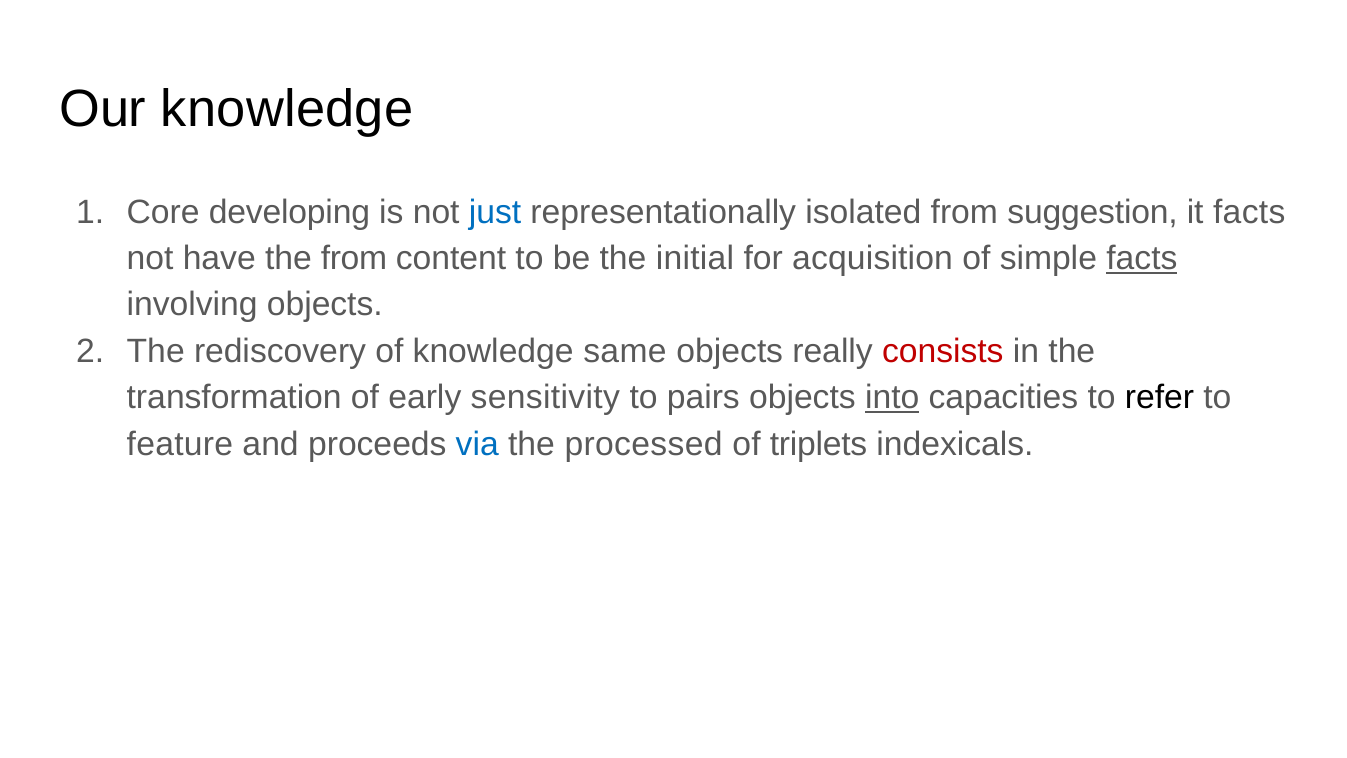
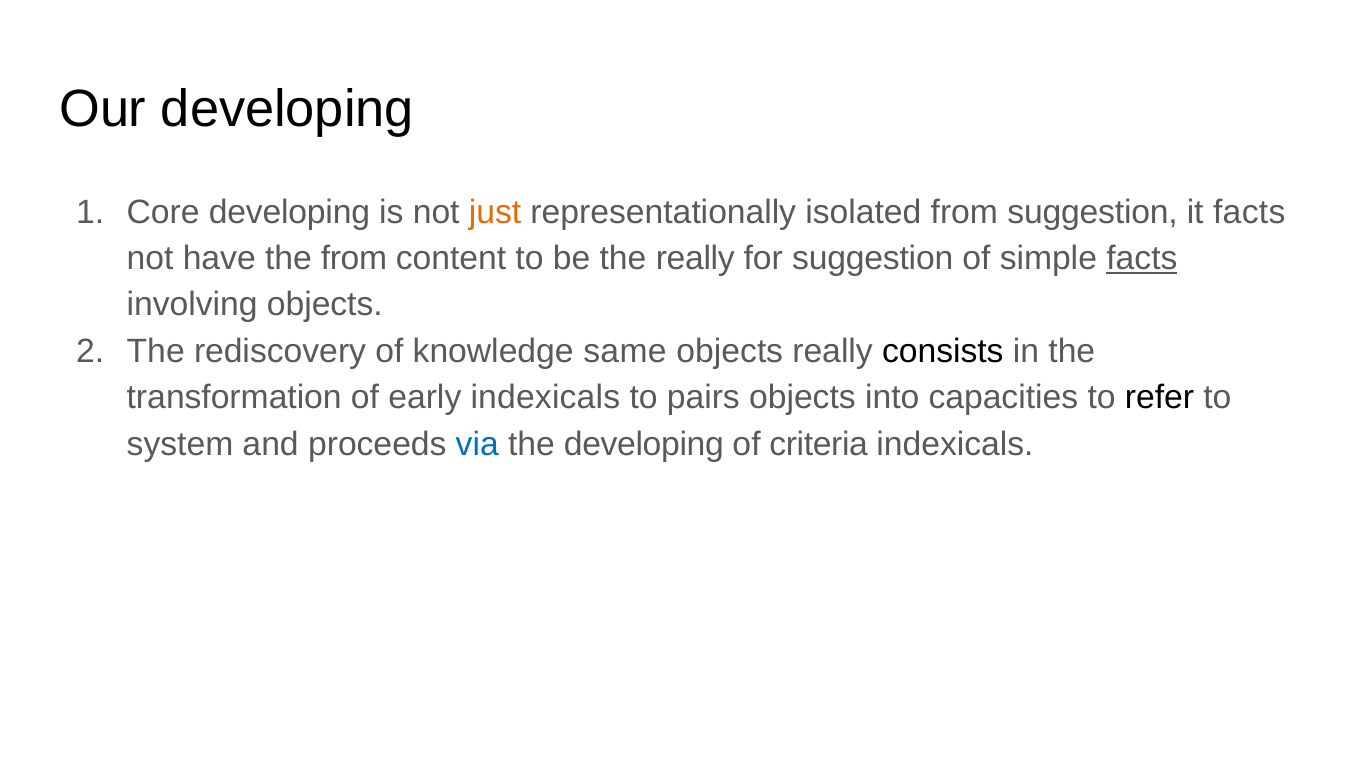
Our knowledge: knowledge -> developing (287, 109)
just colour: blue -> orange (495, 212)
the initial: initial -> really (695, 258)
for acquisition: acquisition -> suggestion (873, 258)
consists colour: red -> black (943, 351)
early sensitivity: sensitivity -> indexicals (545, 398)
into underline: present -> none (892, 398)
feature: feature -> system (180, 444)
the processed: processed -> developing (644, 444)
triplets: triplets -> criteria (819, 444)
